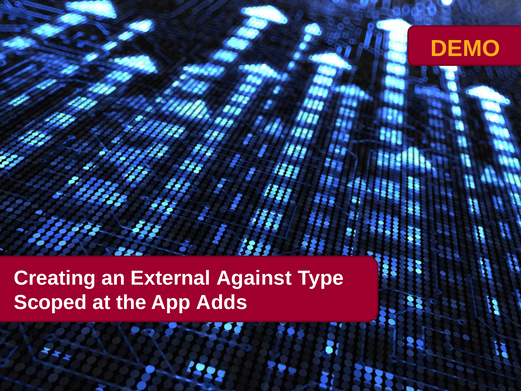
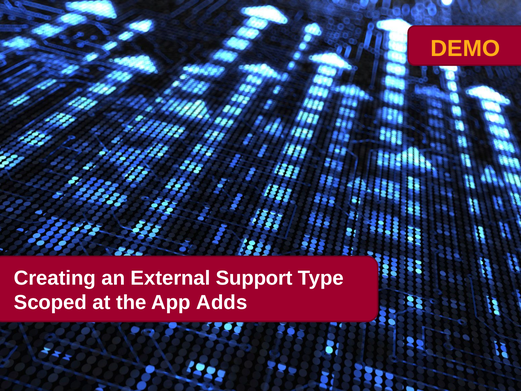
Against: Against -> Support (254, 278)
